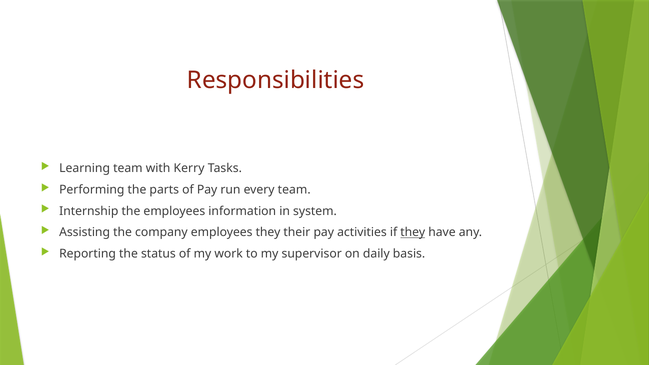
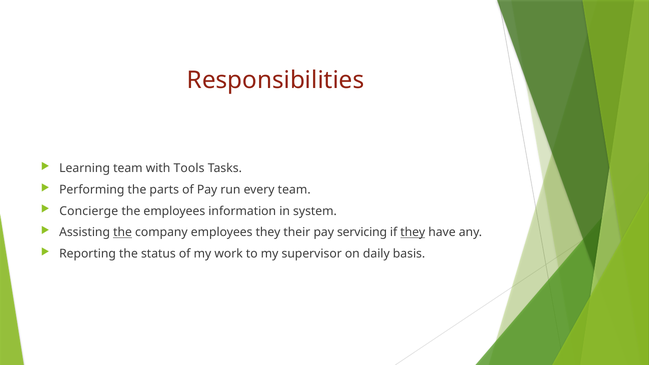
Kerry: Kerry -> Tools (189, 168)
Internship: Internship -> Concierge (89, 211)
the underline: none -> present (123, 232)
activities: activities -> servicing (362, 232)
